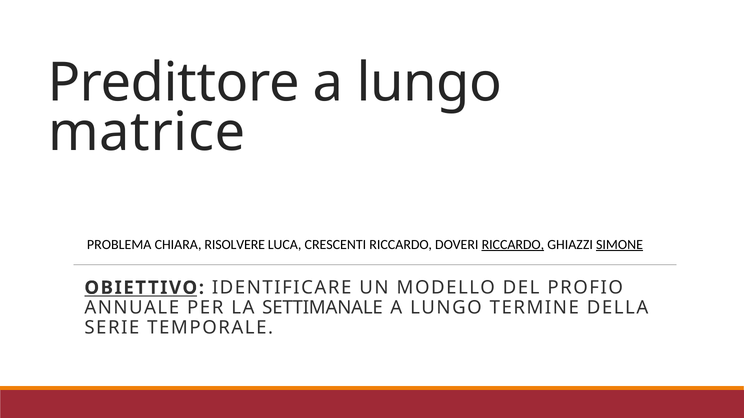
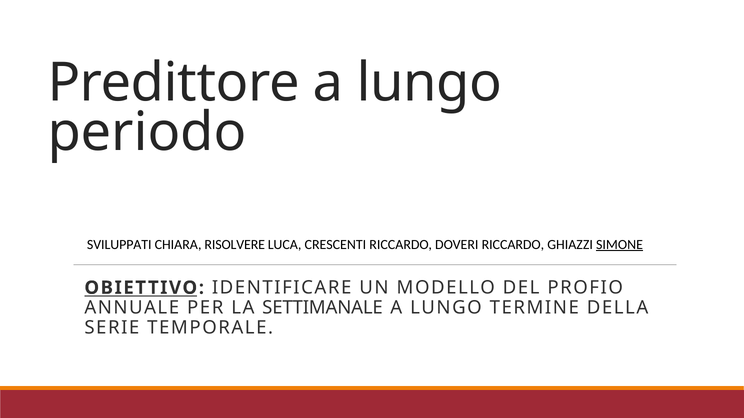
matrice: matrice -> periodo (147, 133)
PROBLEMA: PROBLEMA -> SVILUPPATI (119, 245)
RICCARDO underline: present -> none (513, 245)
